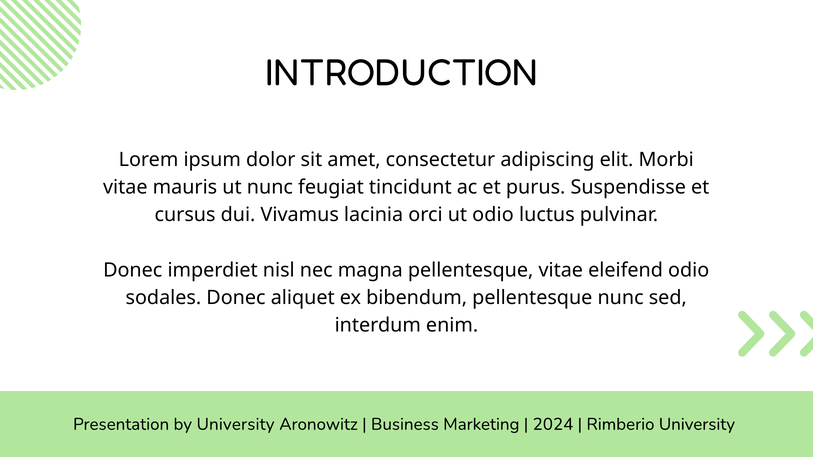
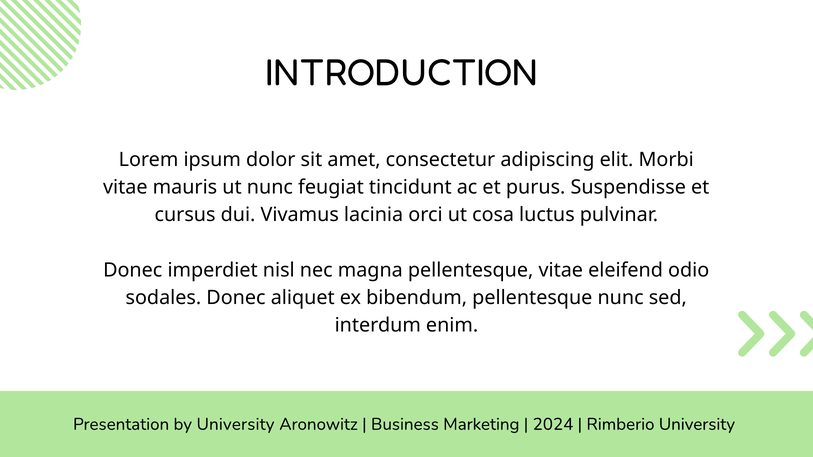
ut odio: odio -> cosa (493, 215)
